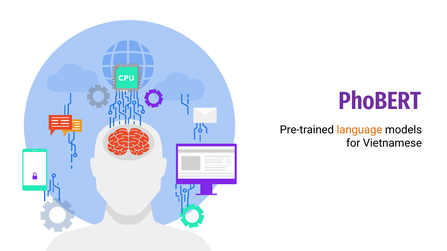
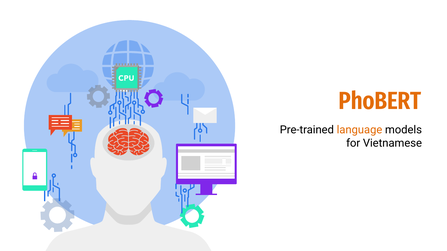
PhoBERT colour: purple -> orange (380, 101)
